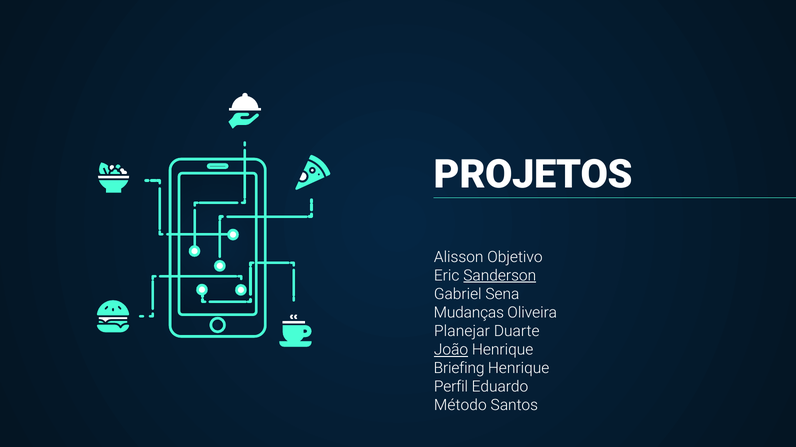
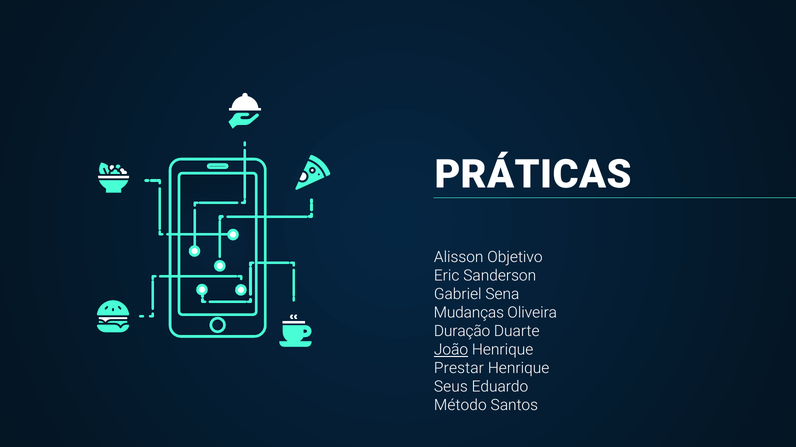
PROJETOS: PROJETOS -> PRÁTICAS (533, 175)
Sanderson underline: present -> none (500, 276)
Planejar: Planejar -> Duração (462, 332)
Briefing: Briefing -> Prestar (459, 369)
Perfil: Perfil -> Seus (451, 388)
